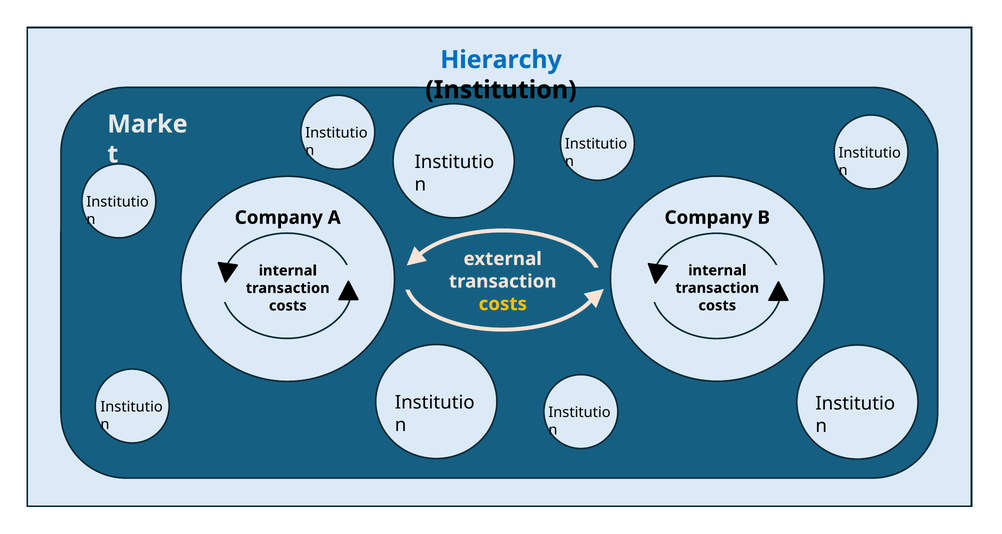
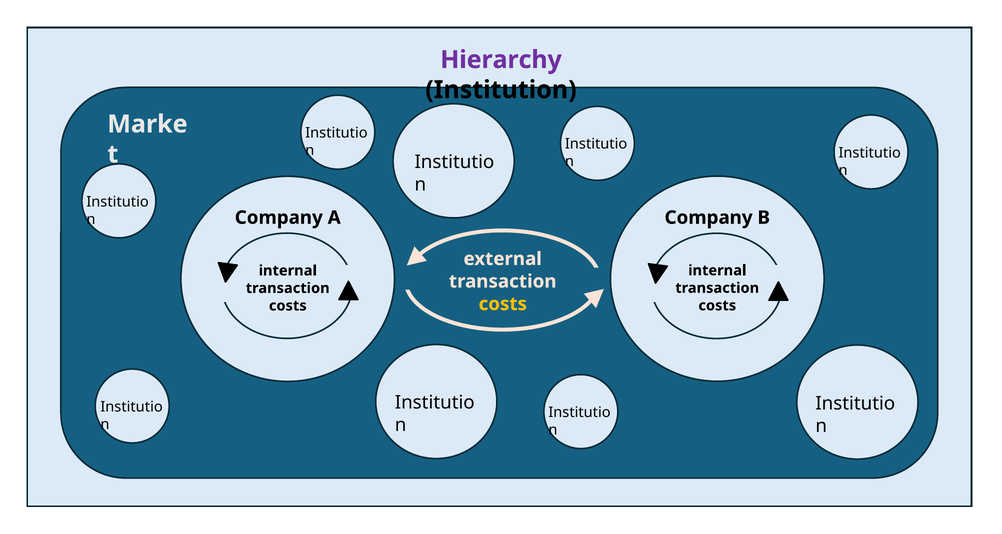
Hierarchy colour: blue -> purple (501, 60)
